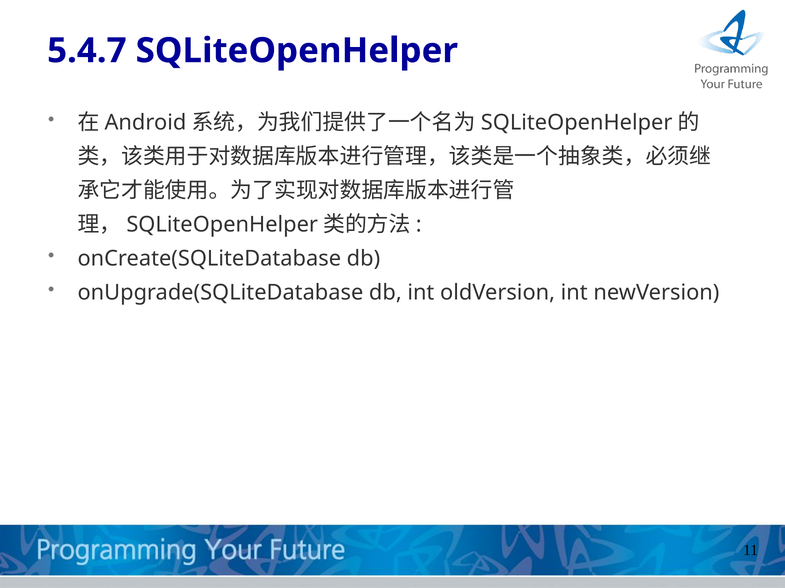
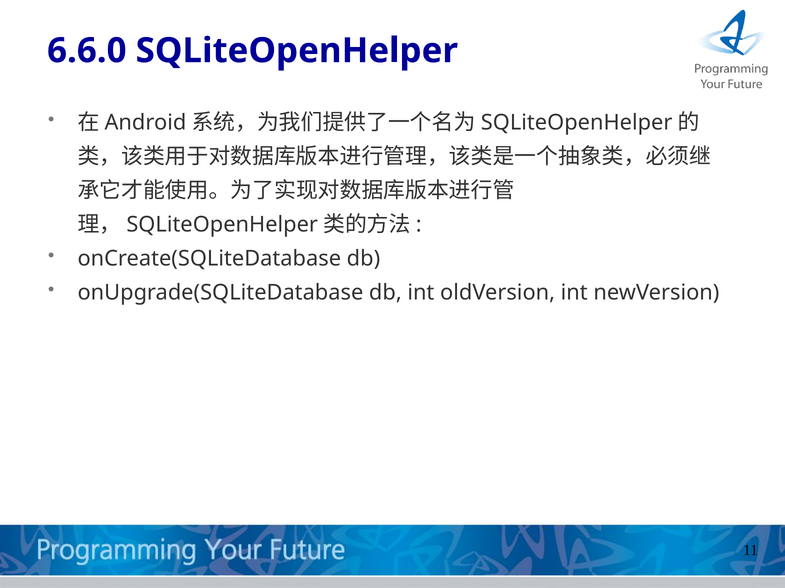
5.4.7: 5.4.7 -> 6.6.0 (87, 51)
